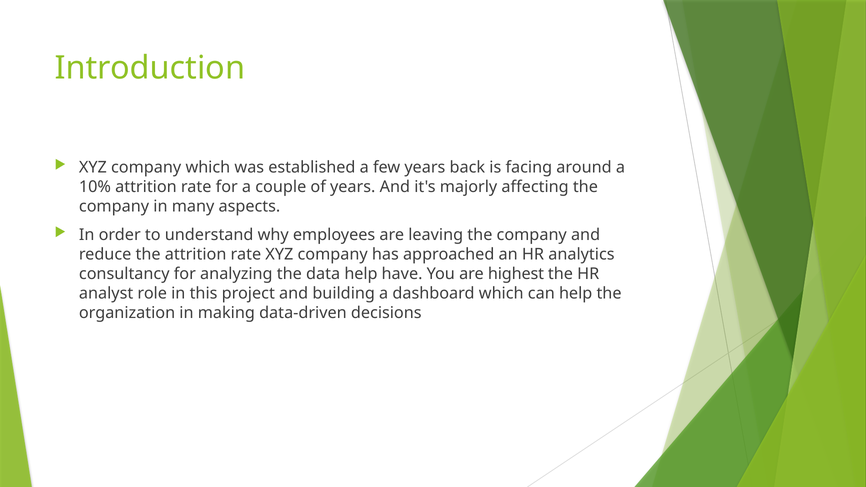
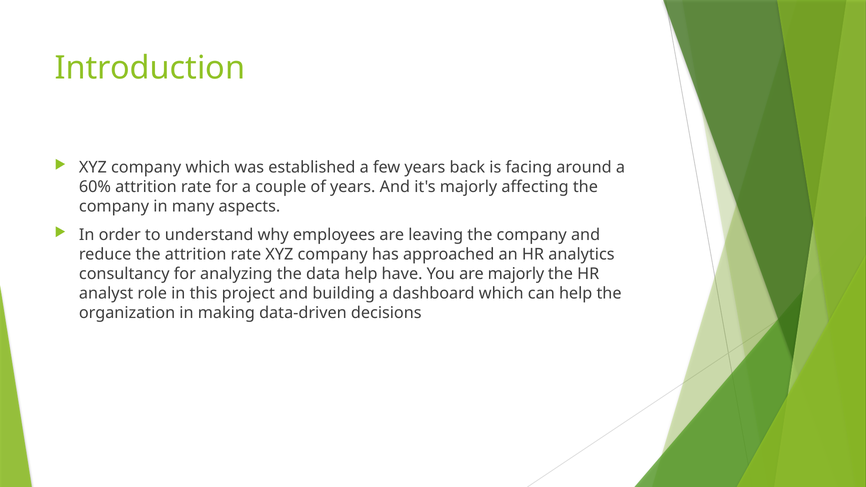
10%: 10% -> 60% (95, 187)
are highest: highest -> majorly (516, 274)
